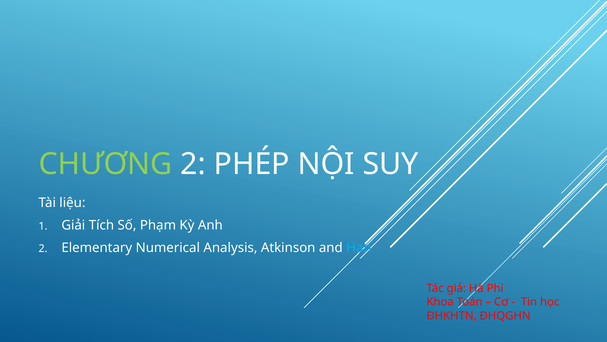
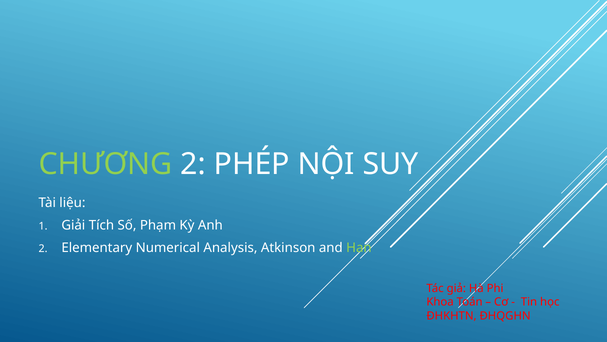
Han colour: light blue -> light green (359, 247)
